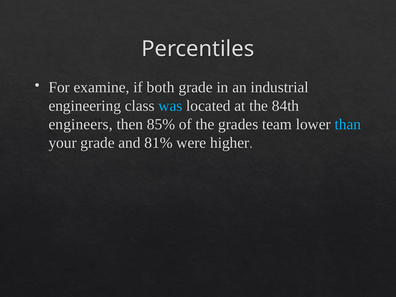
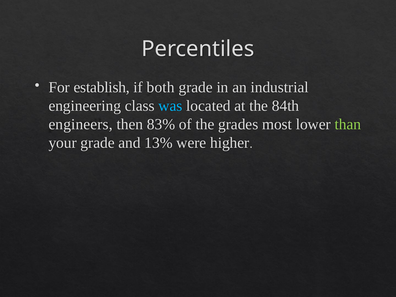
examine: examine -> establish (102, 87)
85%: 85% -> 83% (161, 124)
team: team -> most (277, 124)
than colour: light blue -> light green (348, 124)
81%: 81% -> 13% (159, 143)
